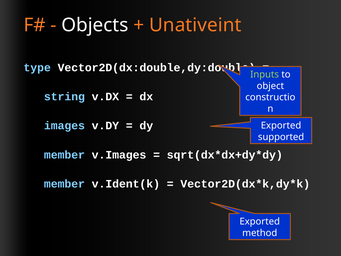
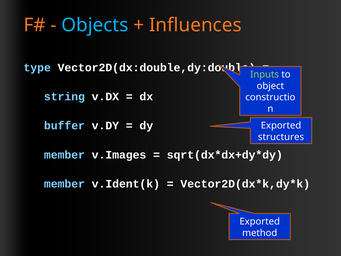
Objects colour: white -> light blue (95, 25)
Unativeint: Unativeint -> Influences (195, 25)
images: images -> buffer (64, 126)
supported: supported -> structures (281, 137)
